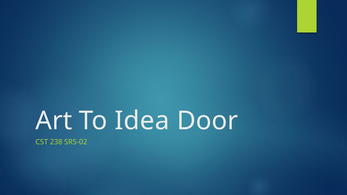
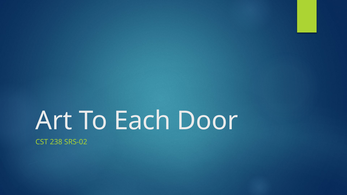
Idea: Idea -> Each (142, 121)
